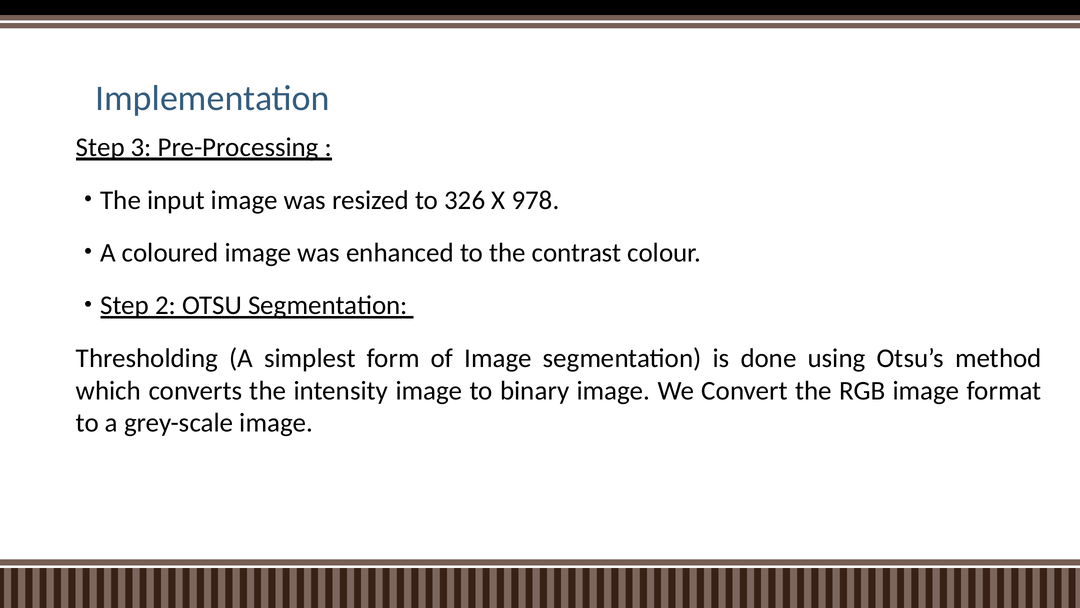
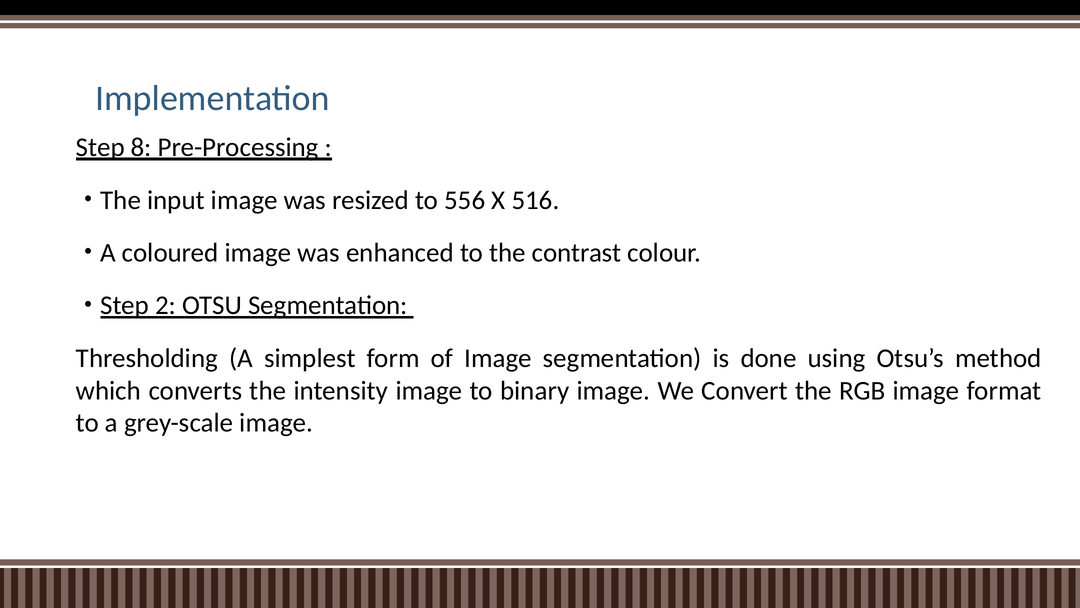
3: 3 -> 8 (141, 147)
326: 326 -> 556 (465, 200)
978: 978 -> 516 (535, 200)
